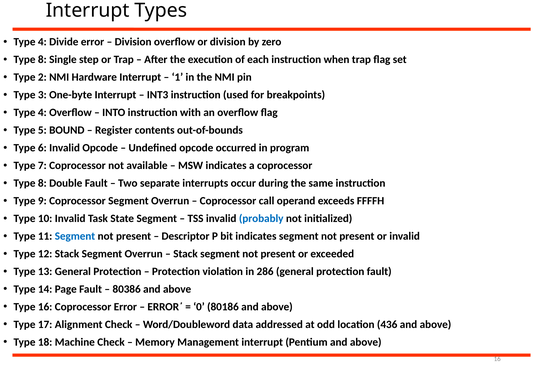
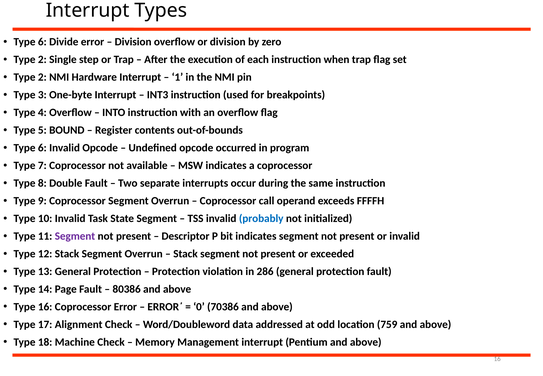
4: 4 -> 6 (42, 42)
8: 8 -> 2 (42, 60)
Segment colour: blue -> purple (75, 236)
80186: 80186 -> 70386 (223, 307)
436: 436 -> 759 (387, 325)
